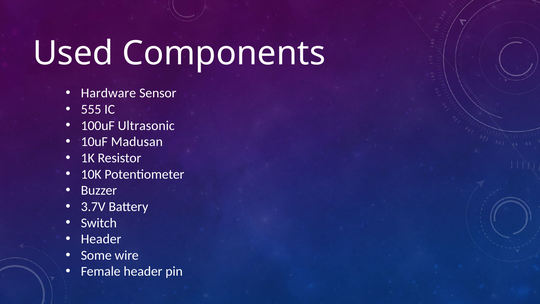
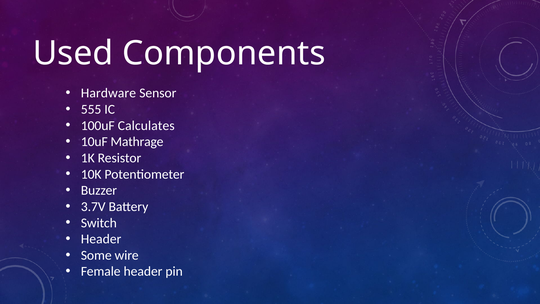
Ultrasonic: Ultrasonic -> Calculates (146, 126)
Madusan: Madusan -> Mathrage (137, 142)
